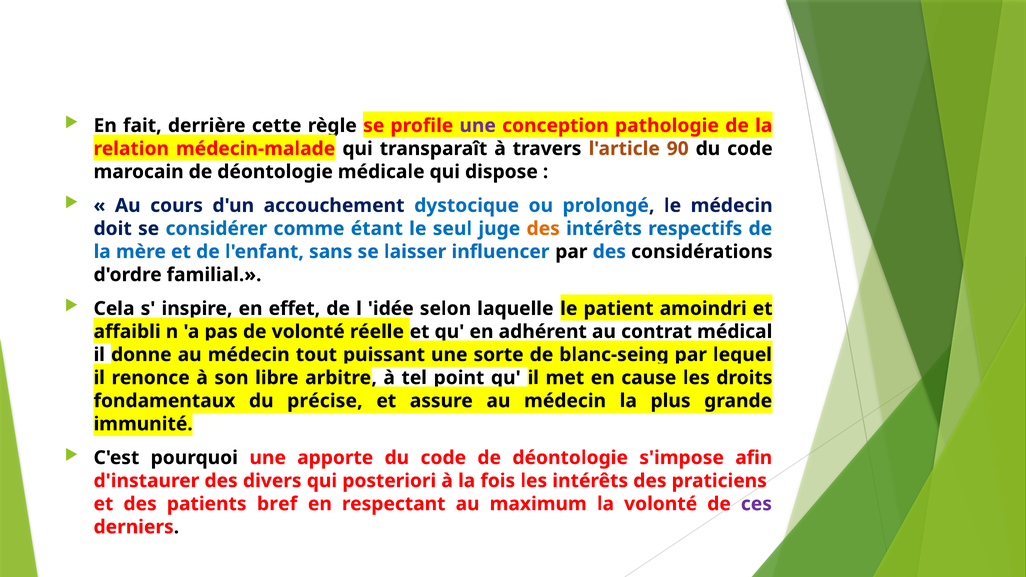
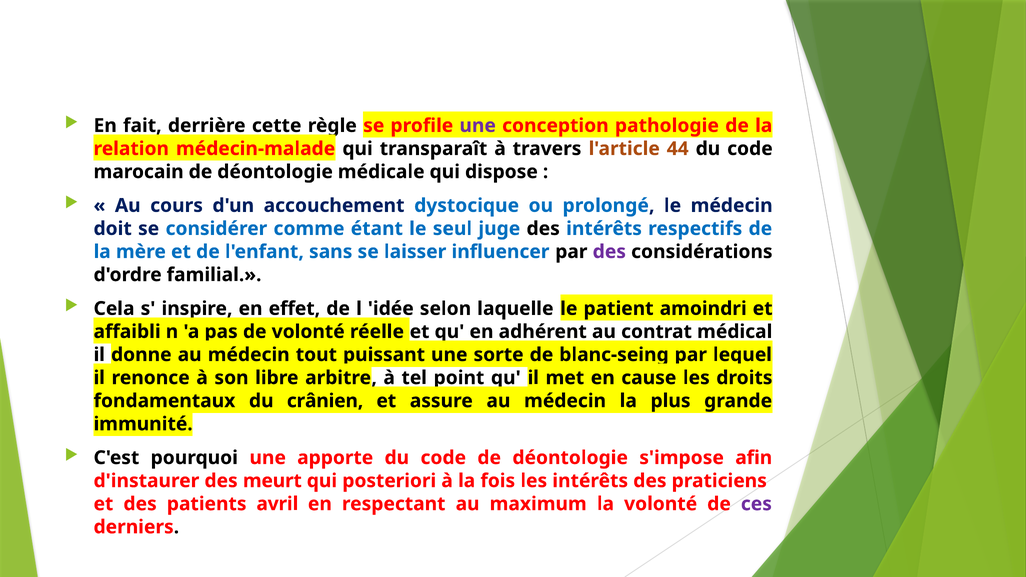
90: 90 -> 44 (678, 149)
des colour: orange -> black (543, 229)
des colour: blue -> purple (609, 252)
précise: précise -> crânien (325, 401)
divers: divers -> meurt (272, 481)
bref: bref -> avril (277, 504)
